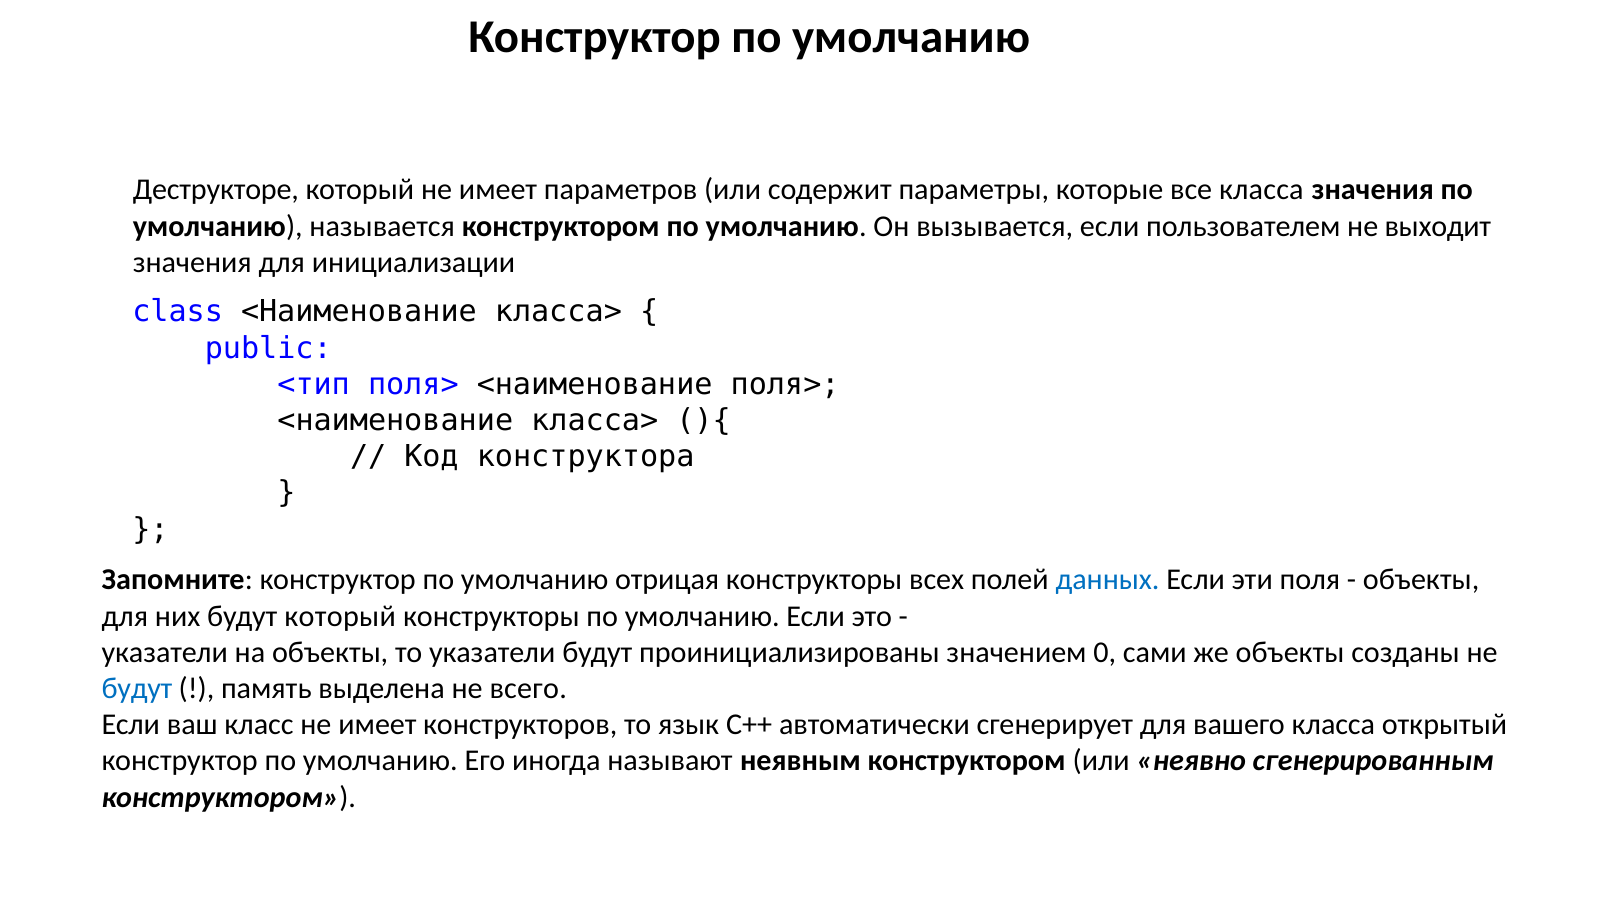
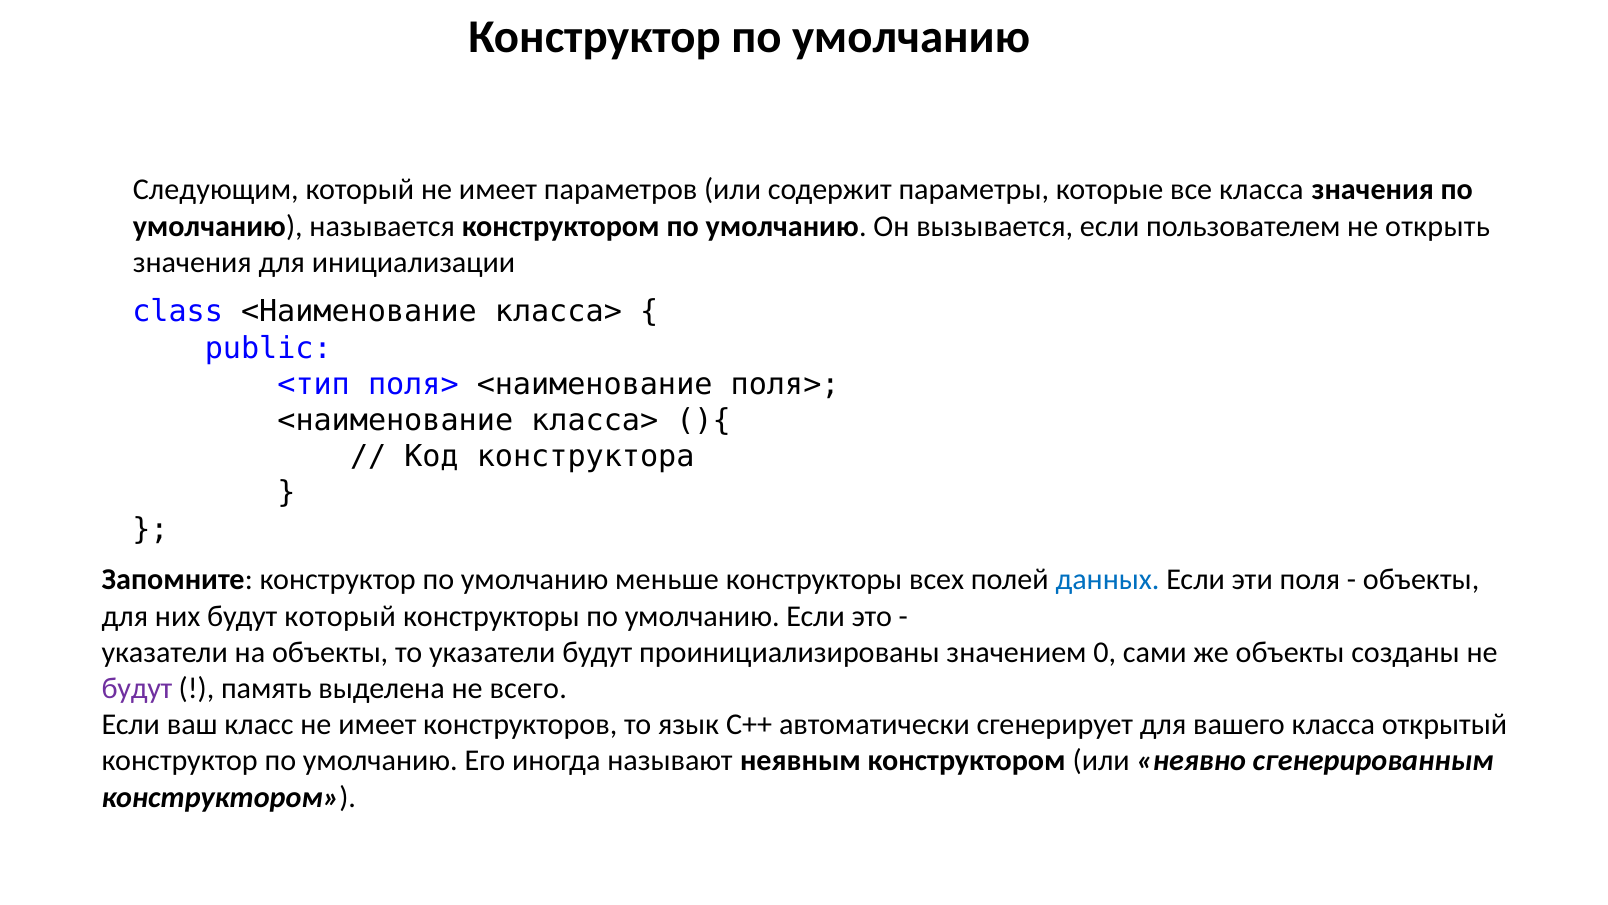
Деструкторе: Деструкторе -> Следующим (216, 190)
выходит: выходит -> открыть (1438, 226)
отрицая: отрицая -> меньше (667, 580)
будут colour: blue -> purple (137, 688)
